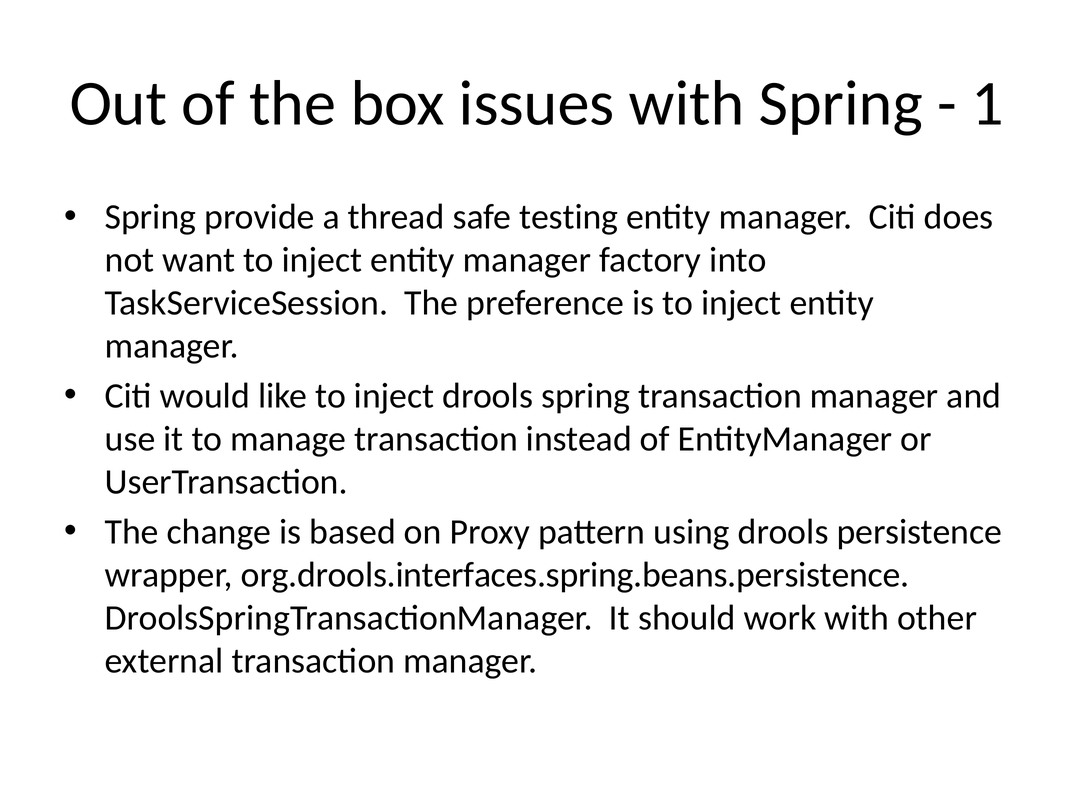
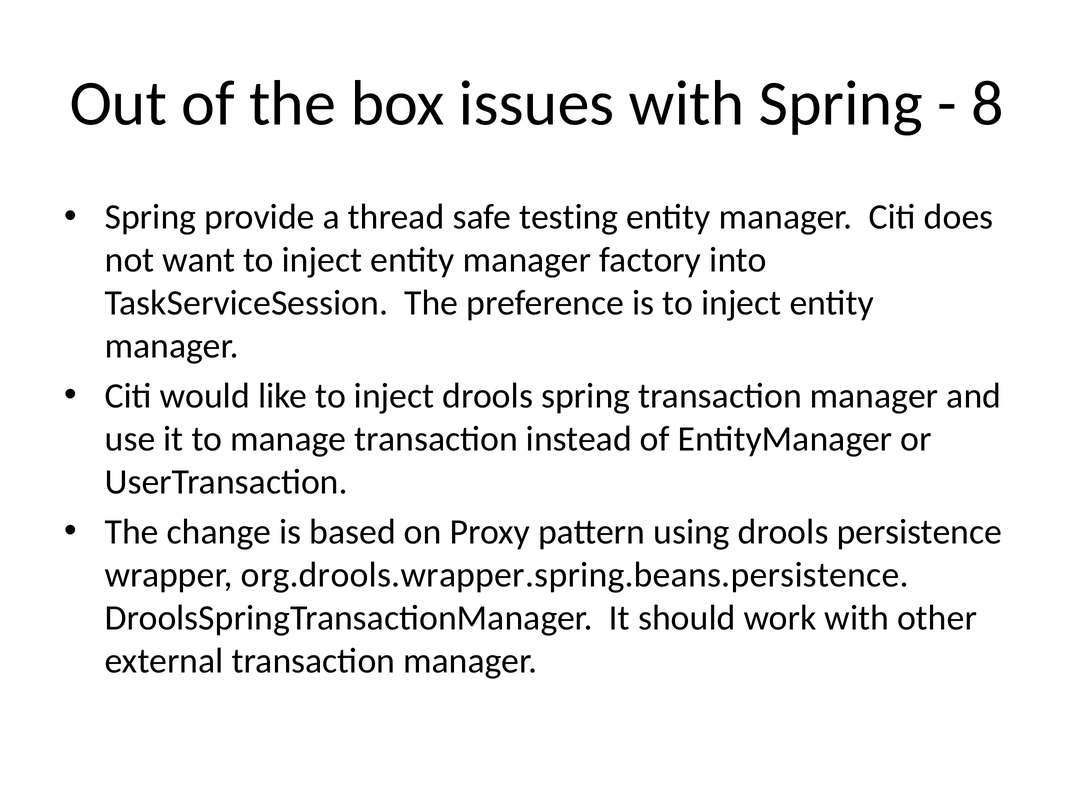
1: 1 -> 8 (987, 104)
org.drools.interfaces.spring.beans.persistence: org.drools.interfaces.spring.beans.persistence -> org.drools.wrapper.spring.beans.persistence (575, 575)
